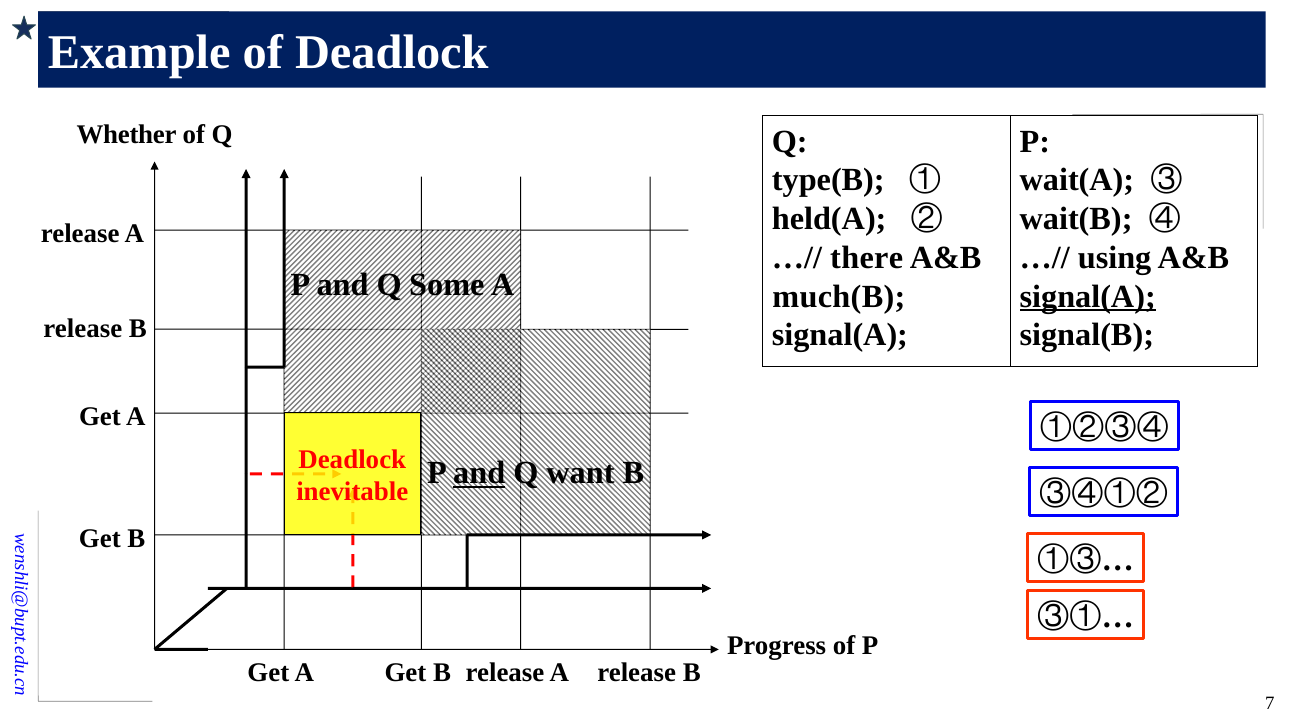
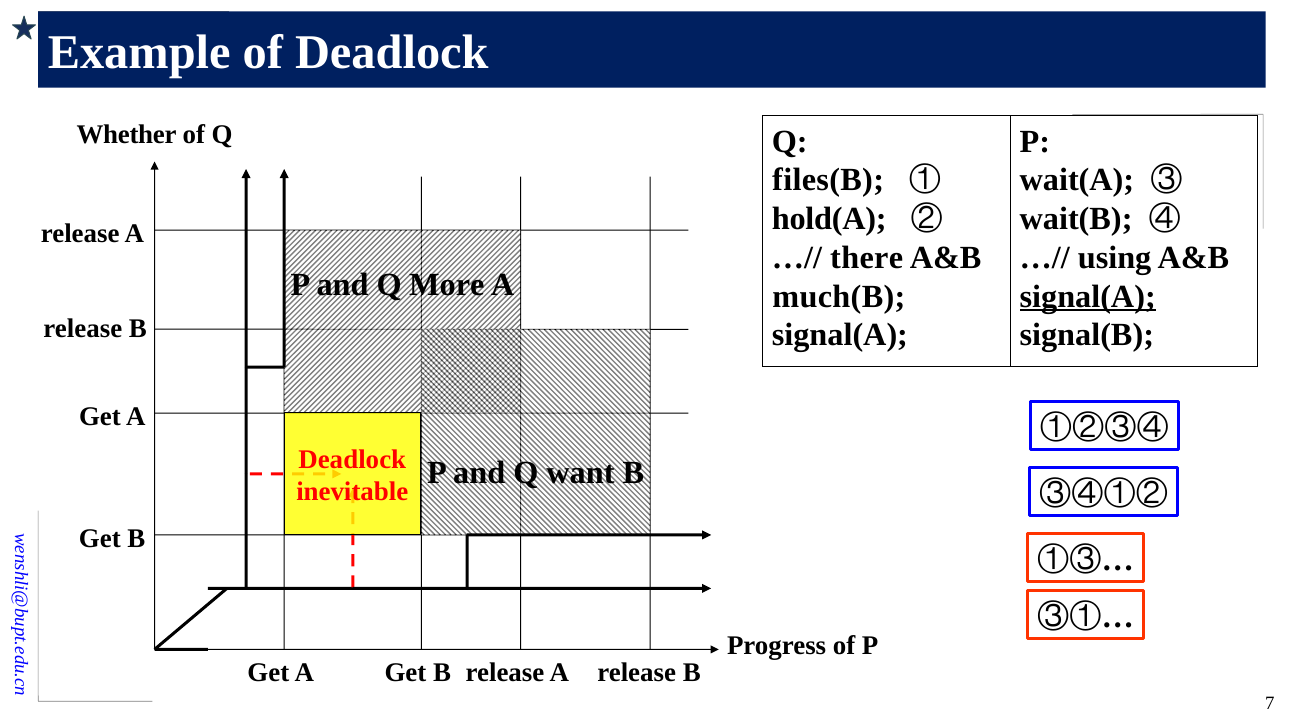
type(B: type(B -> files(B (828, 180)
held(A: held(A -> hold(A (829, 219)
Some: Some -> More (447, 285)
and underline: present -> none (479, 473)
